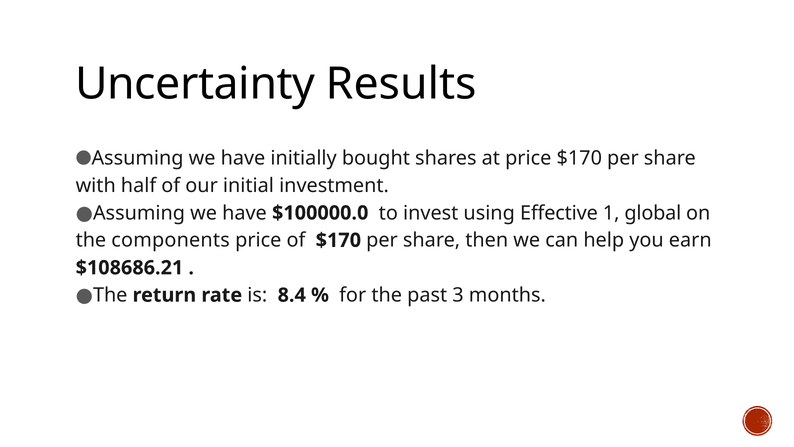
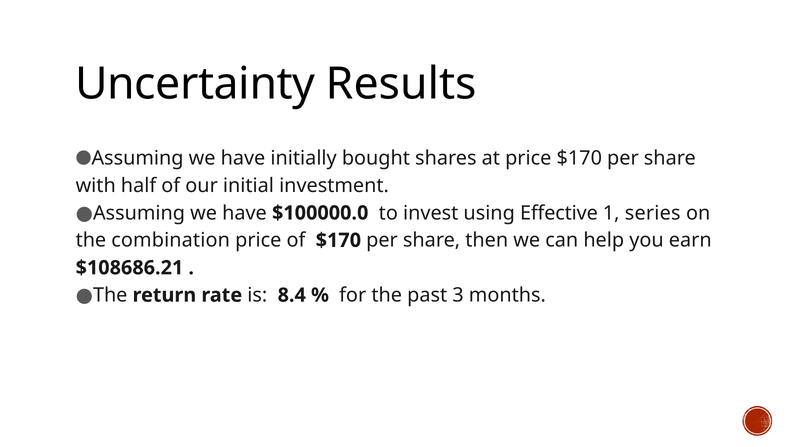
global: global -> series (653, 213)
components: components -> combination (171, 240)
